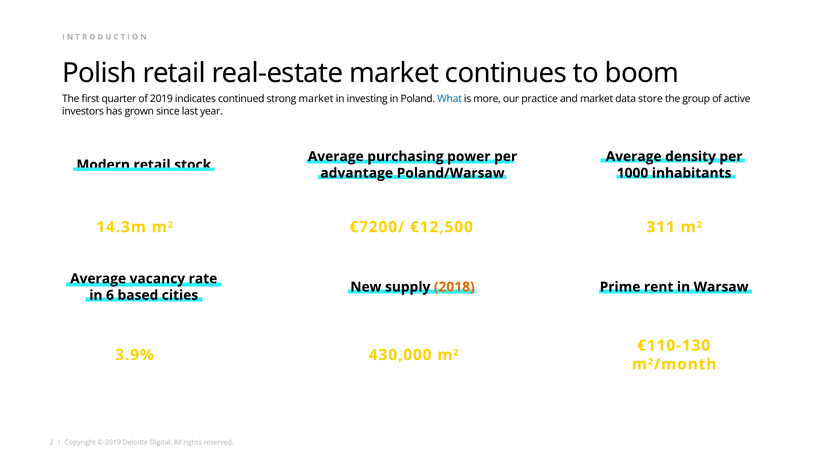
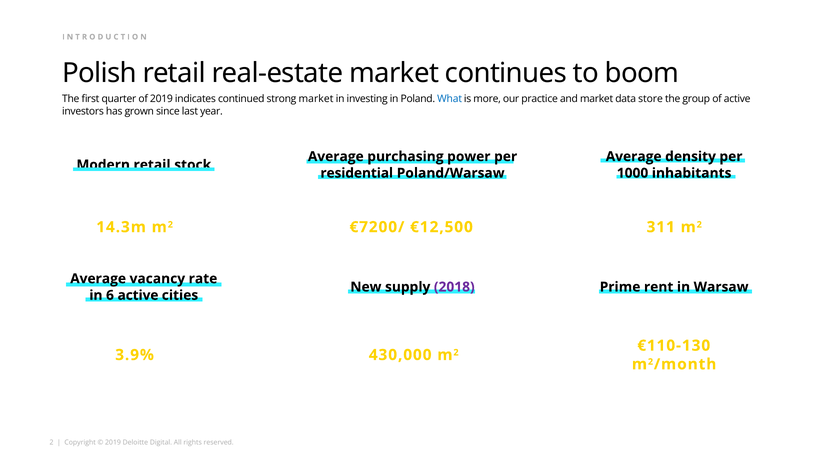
advantage: advantage -> residential (357, 173)
2018 colour: orange -> purple (454, 287)
6 based: based -> active (138, 295)
